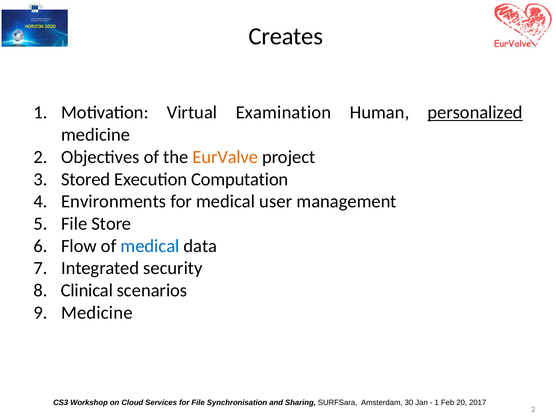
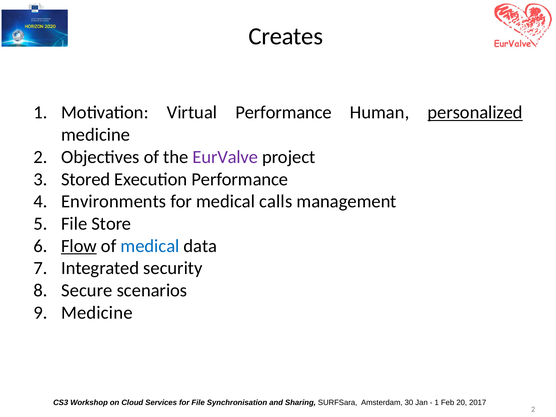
Virtual Examination: Examination -> Performance (284, 113)
EurValve colour: orange -> purple (225, 157)
Execution Computation: Computation -> Performance (240, 179)
user: user -> calls (276, 201)
Flow underline: none -> present (79, 246)
Clinical: Clinical -> Secure (87, 290)
